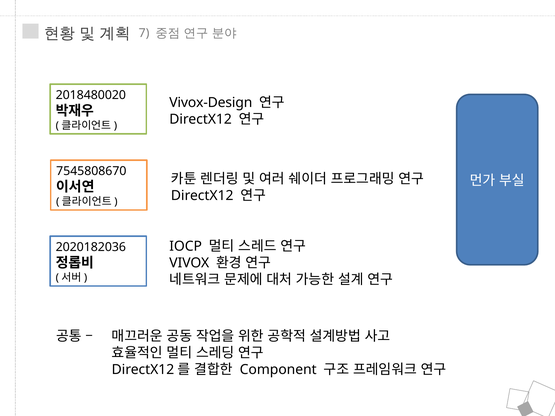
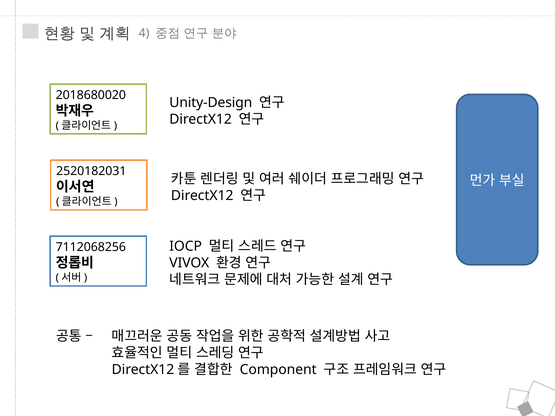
7: 7 -> 4 (144, 33)
2018480020: 2018480020 -> 2018680020 (91, 95)
Vivox-Design: Vivox-Design -> Unity-Design (211, 103)
7545808670: 7545808670 -> 2520182031 (91, 171)
2020182036: 2020182036 -> 7112068256 (91, 247)
